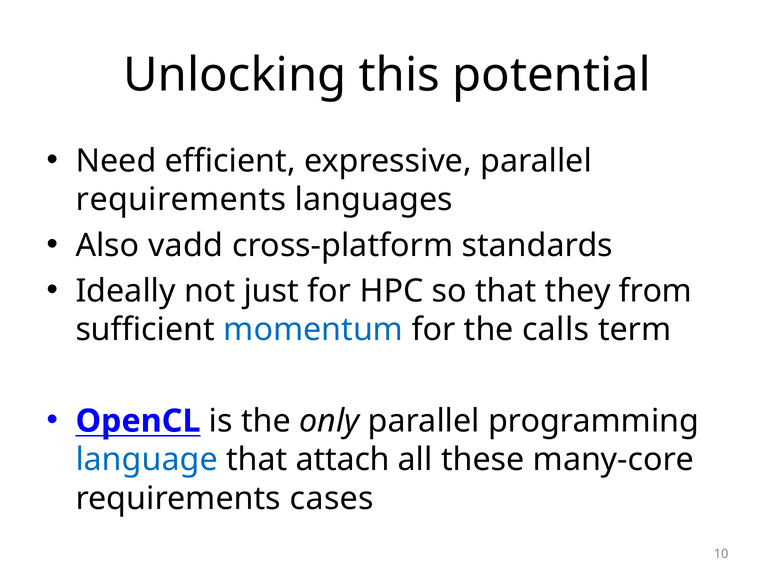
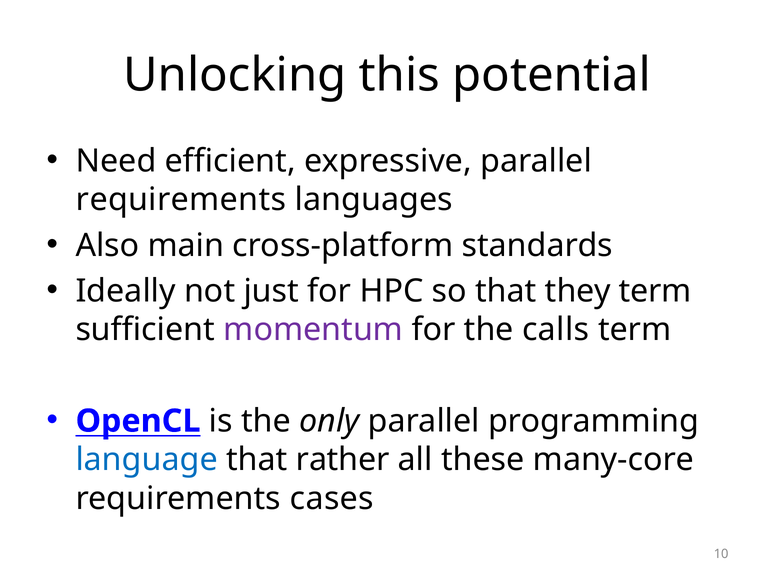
vadd: vadd -> main (186, 246)
they from: from -> term (655, 291)
momentum colour: blue -> purple (313, 330)
attach: attach -> rather (343, 460)
